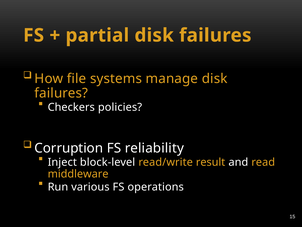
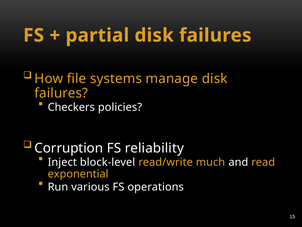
result: result -> much (211, 162)
middleware: middleware -> exponential (78, 174)
